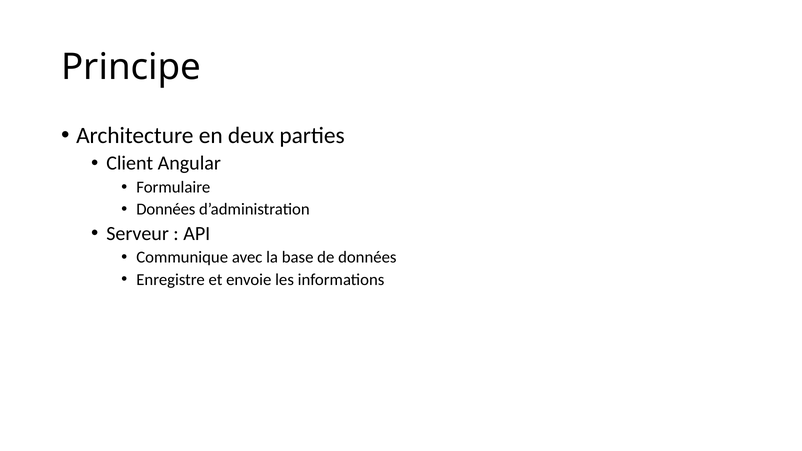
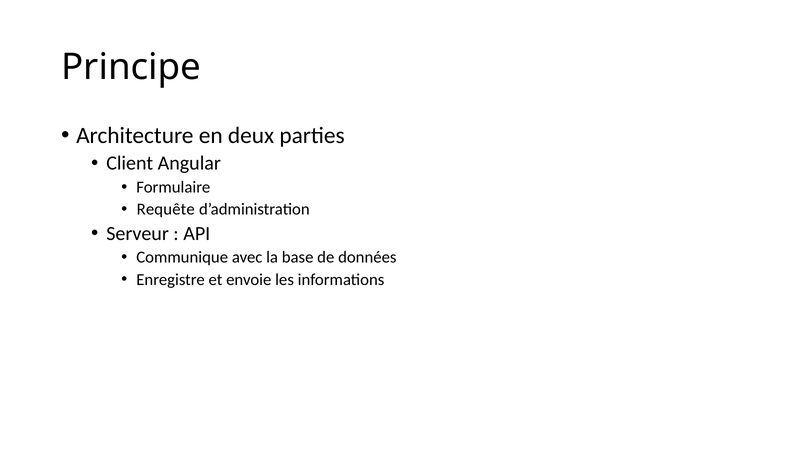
Données: Données -> Requête (166, 209)
